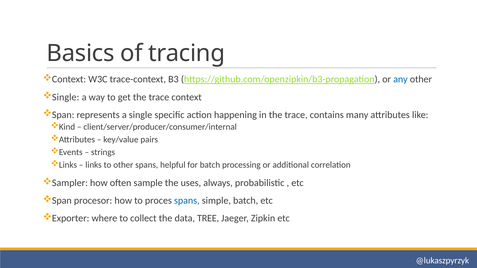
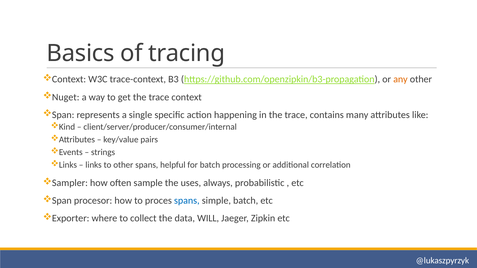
any colour: blue -> orange (400, 79)
Single: Single -> Nuget (66, 97)
TREE: TREE -> WILL (208, 219)
